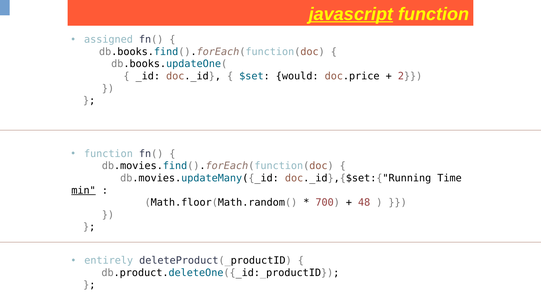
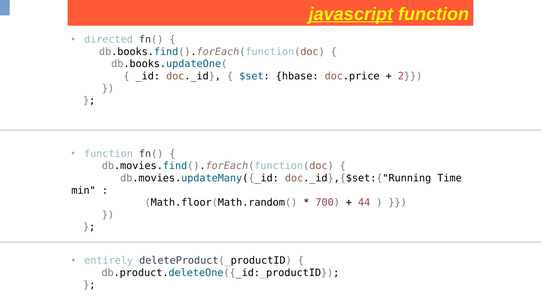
assigned: assigned -> directed (108, 39)
would: would -> hbase (297, 76)
min underline: present -> none (84, 190)
48: 48 -> 44 (364, 202)
